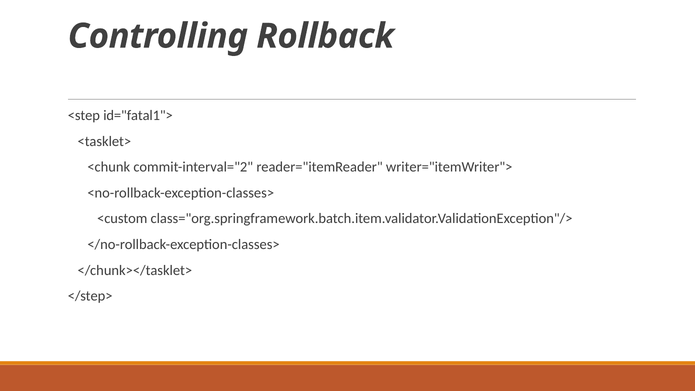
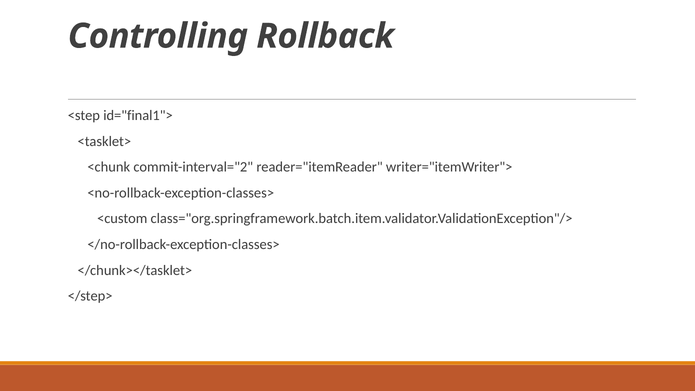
id="fatal1">: id="fatal1"> -> id="final1"> (138, 116)
